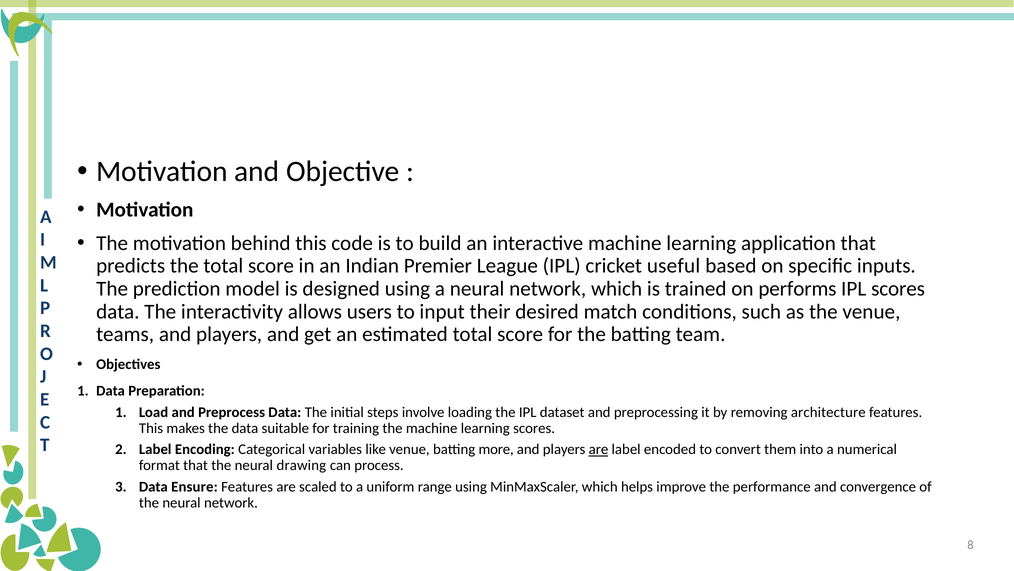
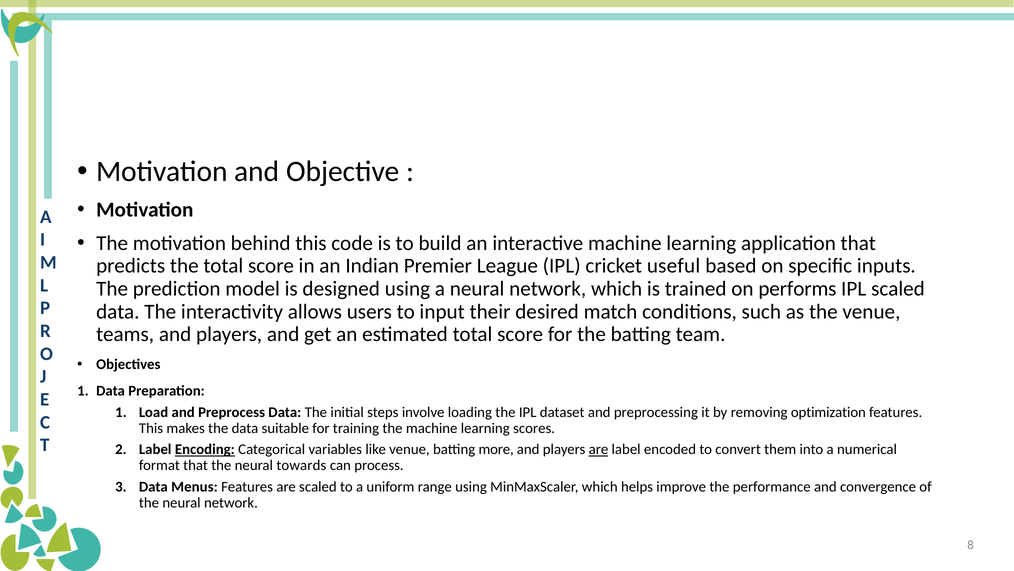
IPL scores: scores -> scaled (898, 288)
architecture: architecture -> optimization (828, 412)
Encoding underline: none -> present (205, 449)
drawing: drawing -> towards (301, 465)
Ensure: Ensure -> Menus (194, 486)
